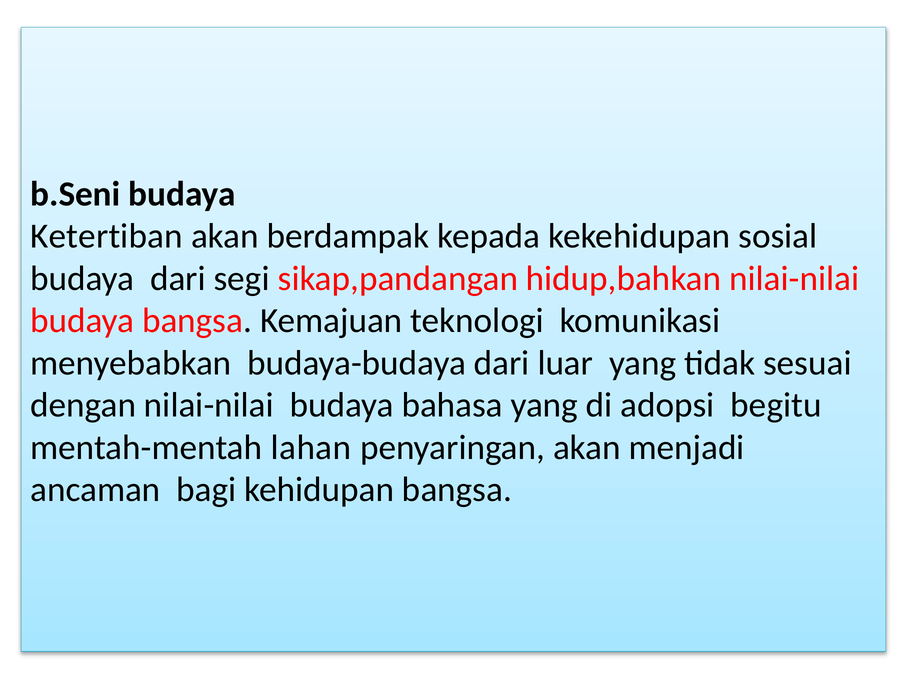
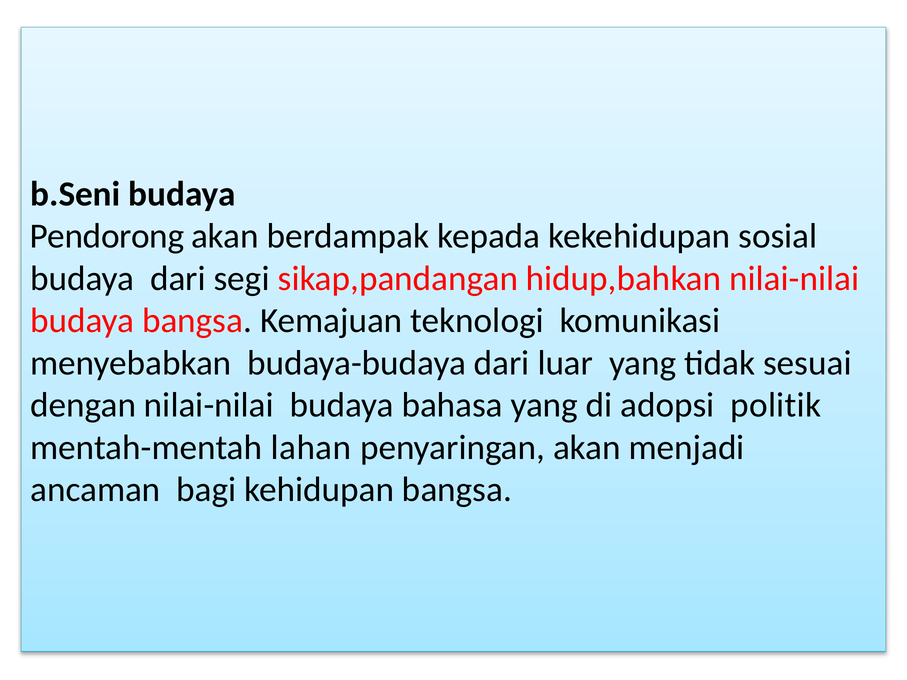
Ketertiban: Ketertiban -> Pendorong (107, 236)
begitu: begitu -> politik (776, 405)
